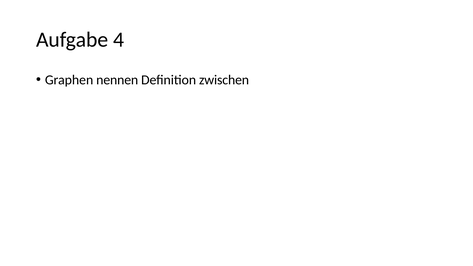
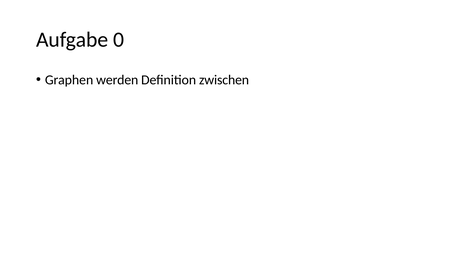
4: 4 -> 0 (119, 40)
nennen: nennen -> werden (117, 80)
